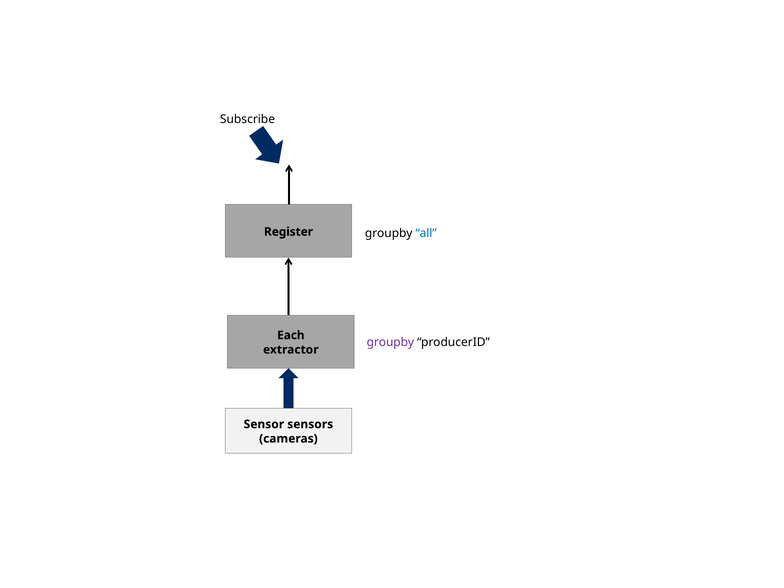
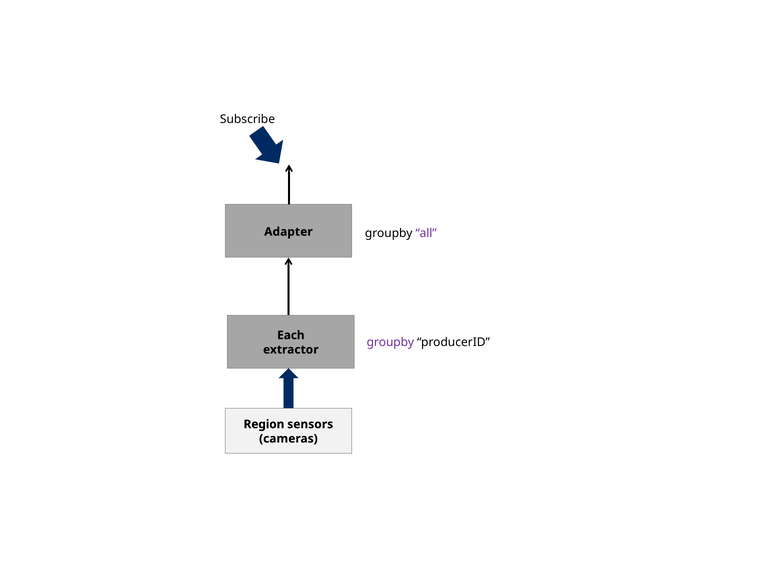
Register: Register -> Adapter (288, 232)
all colour: blue -> purple (426, 234)
Sensor: Sensor -> Region (264, 424)
